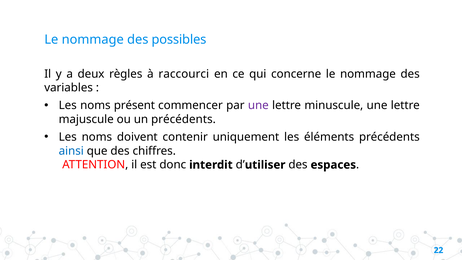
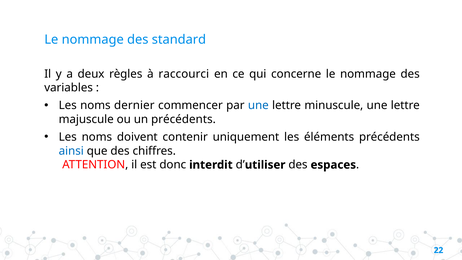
possibles: possibles -> standard (179, 40)
présent: présent -> dernier (134, 105)
une colour: purple -> blue (258, 105)
